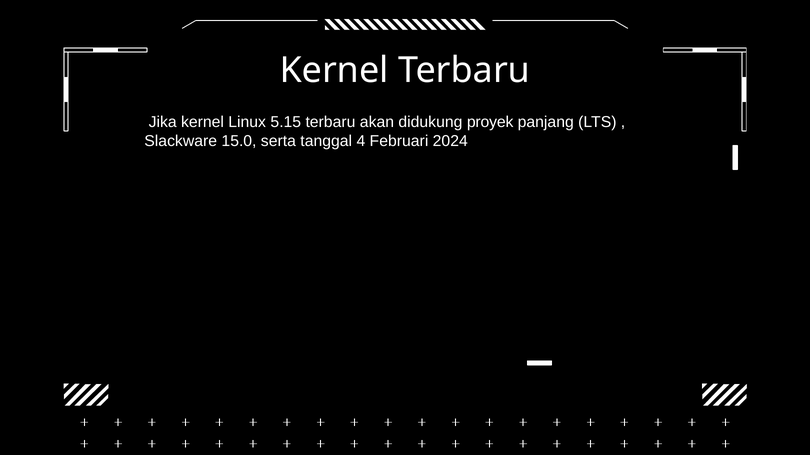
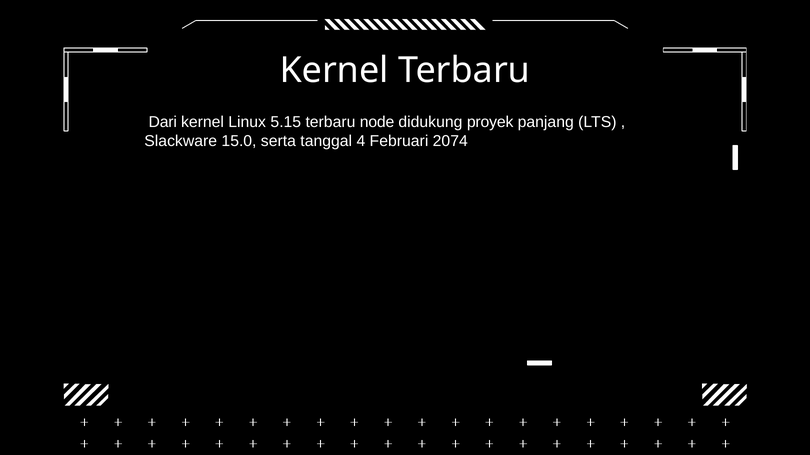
Jika: Jika -> Dari (163, 122)
akan: akan -> node (377, 122)
2024: 2024 -> 2074 (450, 141)
